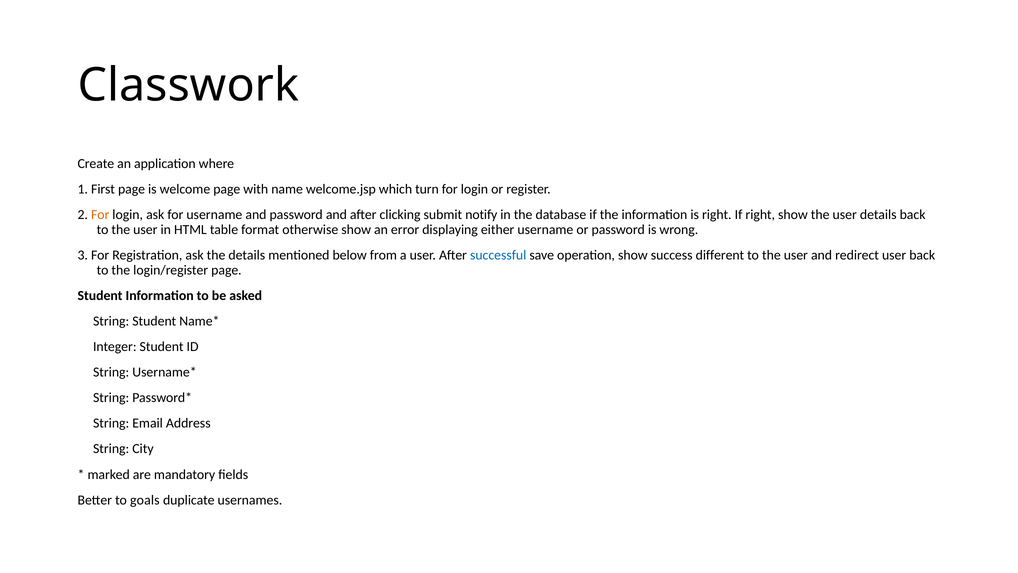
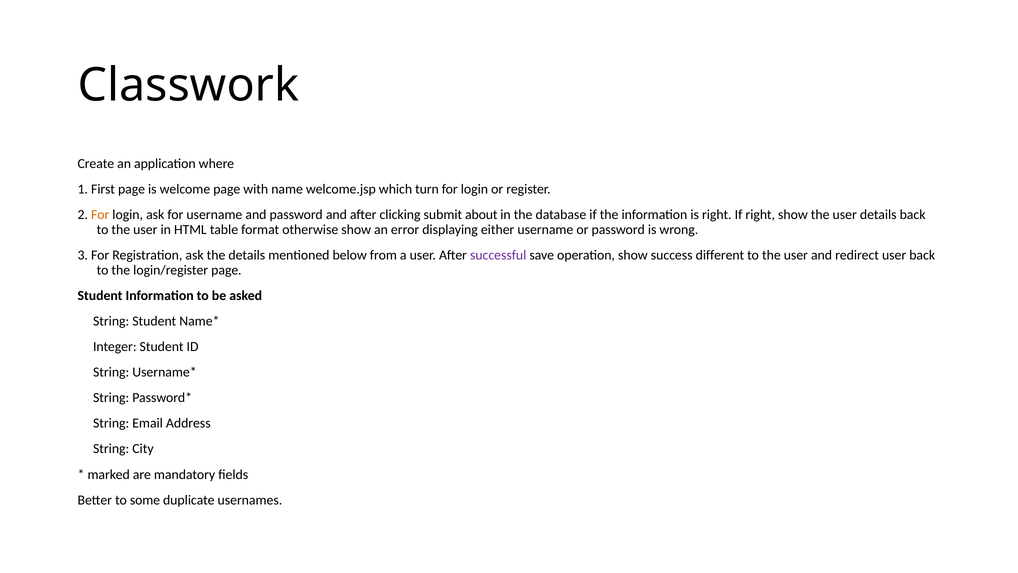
notify: notify -> about (481, 215)
successful colour: blue -> purple (498, 255)
goals: goals -> some (145, 500)
